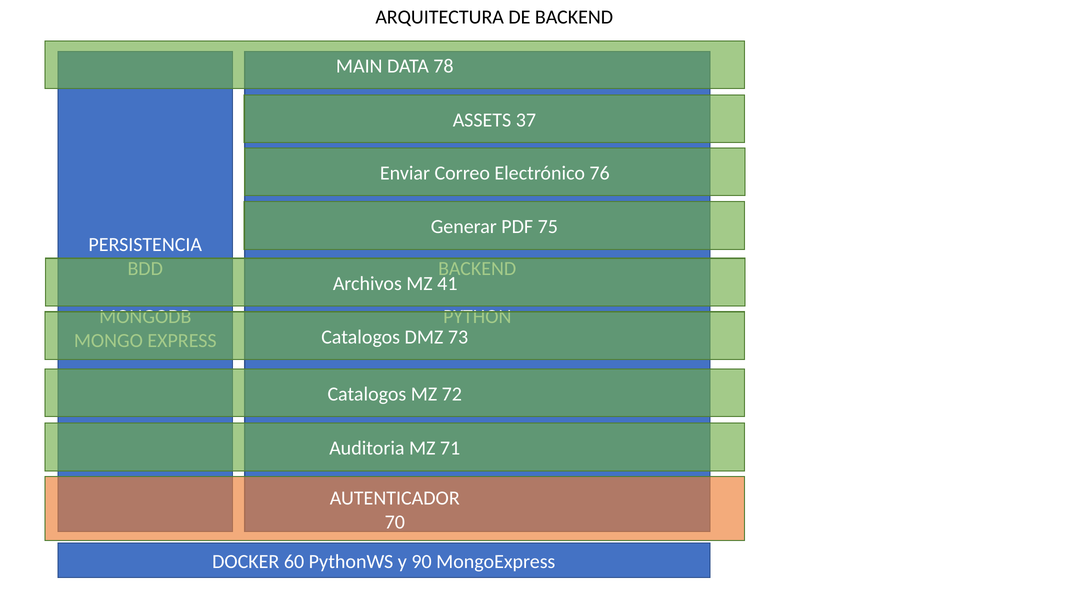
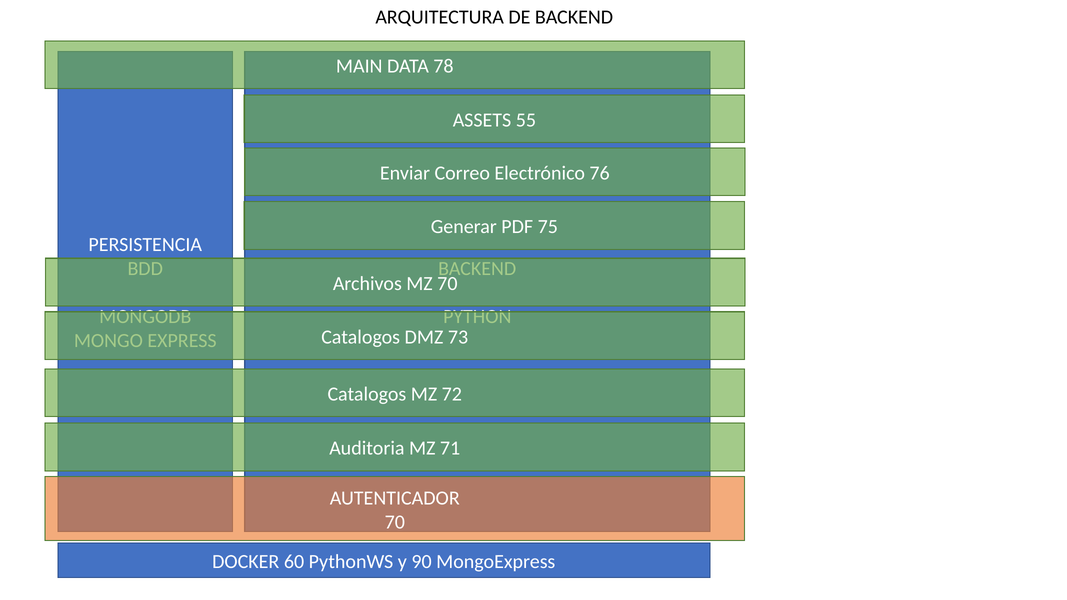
37: 37 -> 55 (526, 120)
MZ 41: 41 -> 70 (447, 284)
